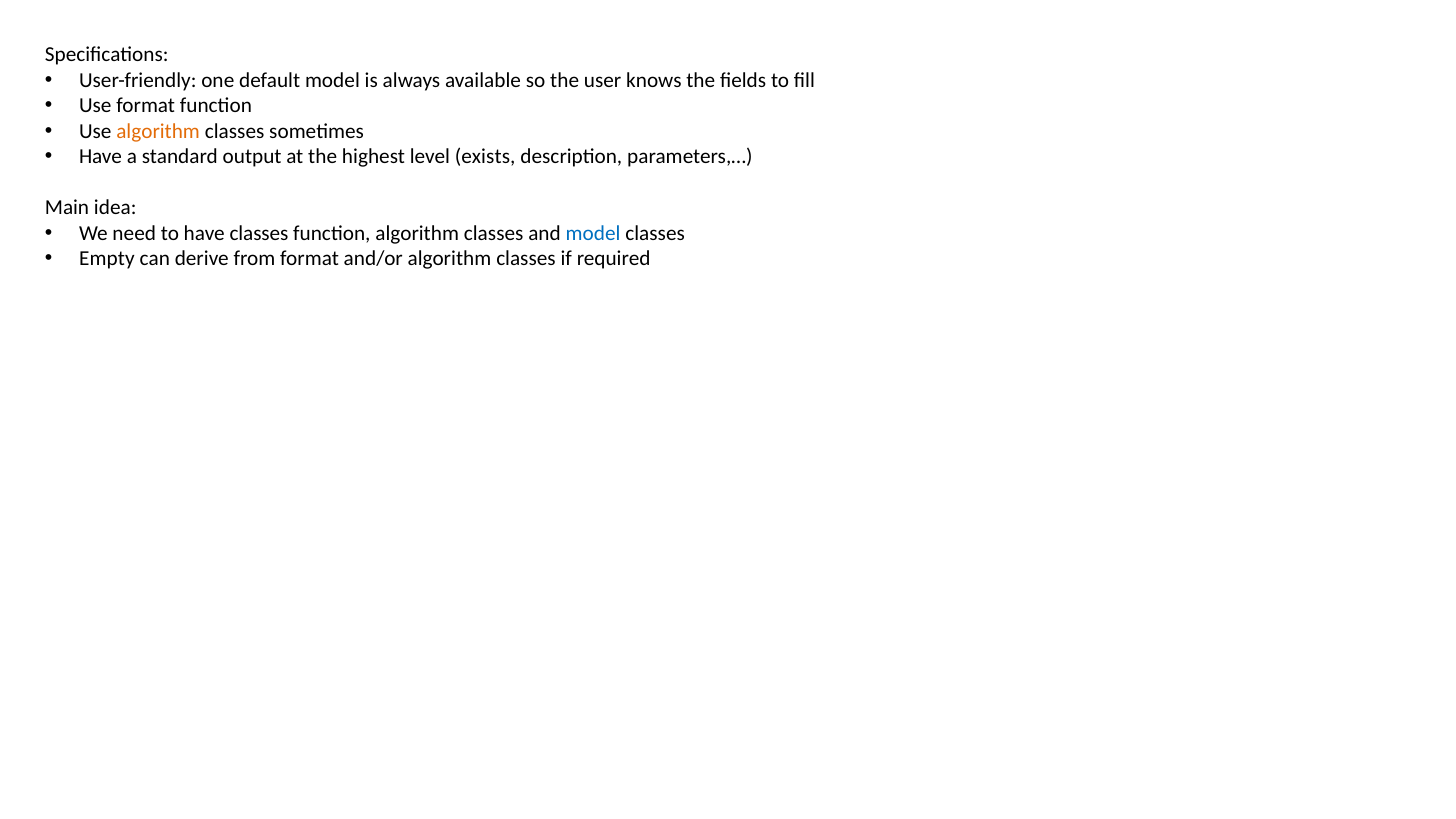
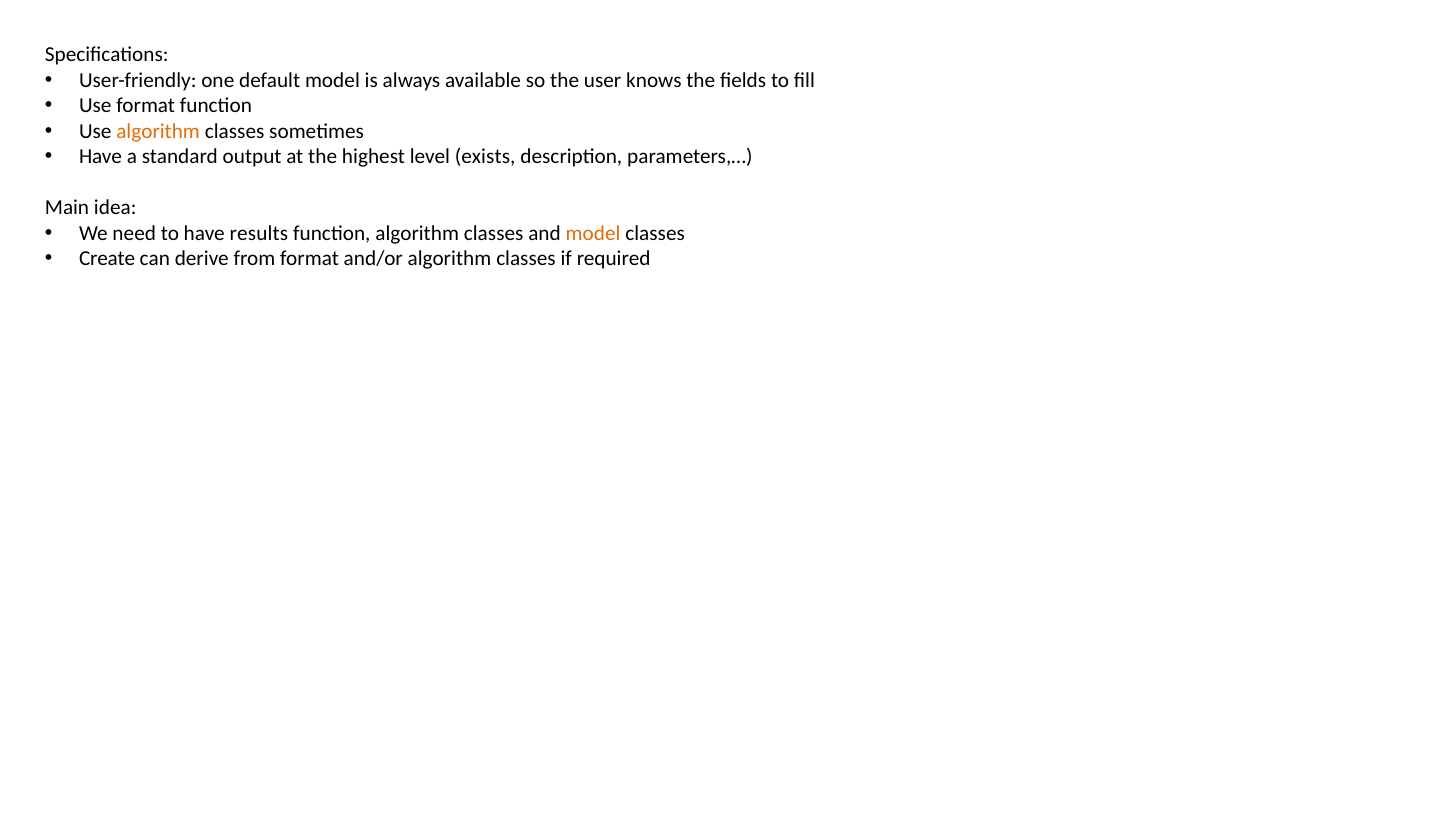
have classes: classes -> results (259, 233)
model colour: blue -> orange (593, 233)
Empty: Empty -> Create (107, 259)
